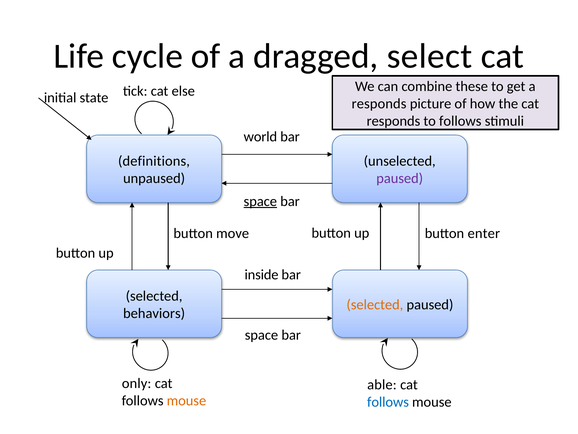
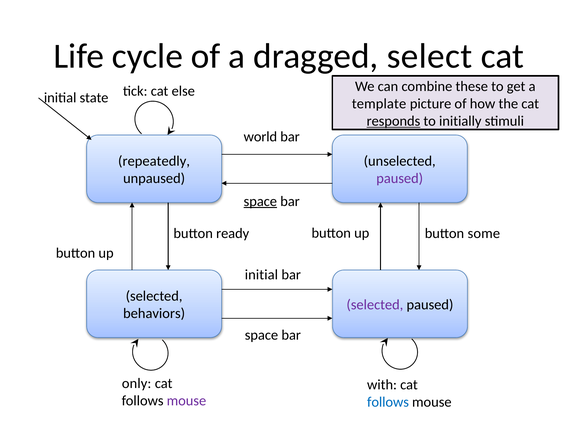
responds: responds -> template (379, 104)
responds underline: none -> present (393, 121)
to follows: follows -> initially (460, 121)
definitions: definitions -> repeatedly (154, 161)
enter: enter -> some (484, 233)
move: move -> ready (233, 233)
inside: inside -> initial (261, 275)
selected colour: orange -> purple (375, 304)
able: able -> with (382, 384)
mouse colour: orange -> purple (186, 400)
